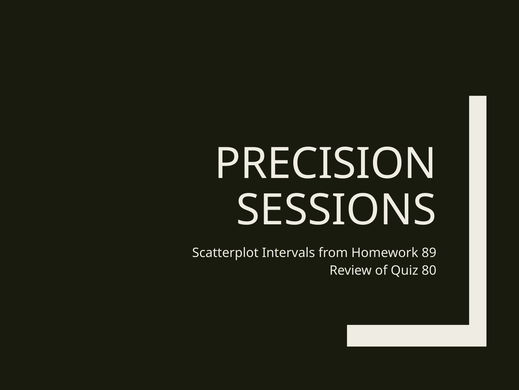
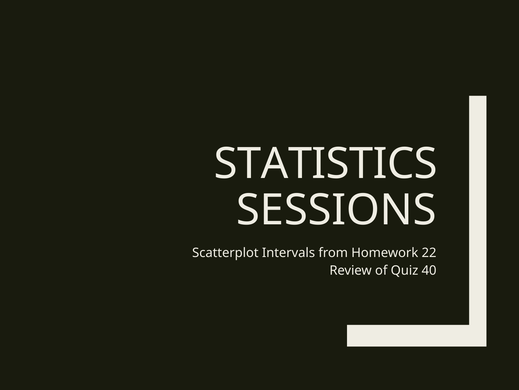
PRECISION: PRECISION -> STATISTICS (326, 163)
89: 89 -> 22 (429, 252)
80: 80 -> 40 (429, 270)
